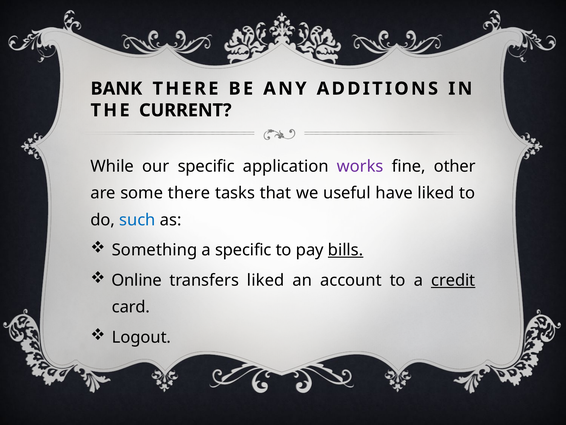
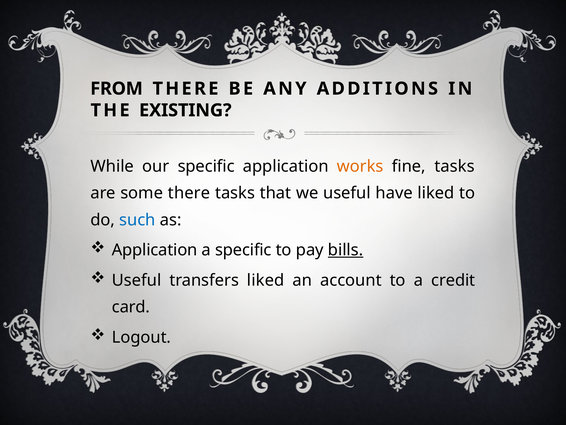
BANK: BANK -> FROM (117, 89)
CURRENT: CURRENT -> EXISTING (185, 110)
works colour: purple -> orange (360, 166)
fine other: other -> tasks (455, 166)
Something: Something -> Application (155, 250)
Online: Online -> Useful (137, 280)
credit underline: present -> none (453, 280)
